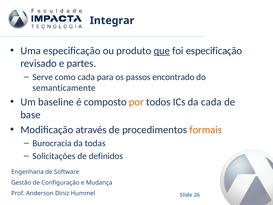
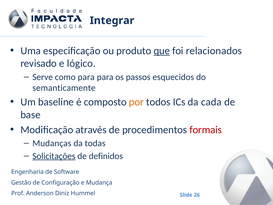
foi especificação: especificação -> relacionados (214, 51)
partes: partes -> lógico (81, 63)
como cada: cada -> para (86, 77)
encontrado: encontrado -> esquecidos (173, 77)
formais colour: orange -> red (206, 130)
Burocracia: Burocracia -> Mudanças (52, 143)
Solicitações underline: none -> present (54, 156)
